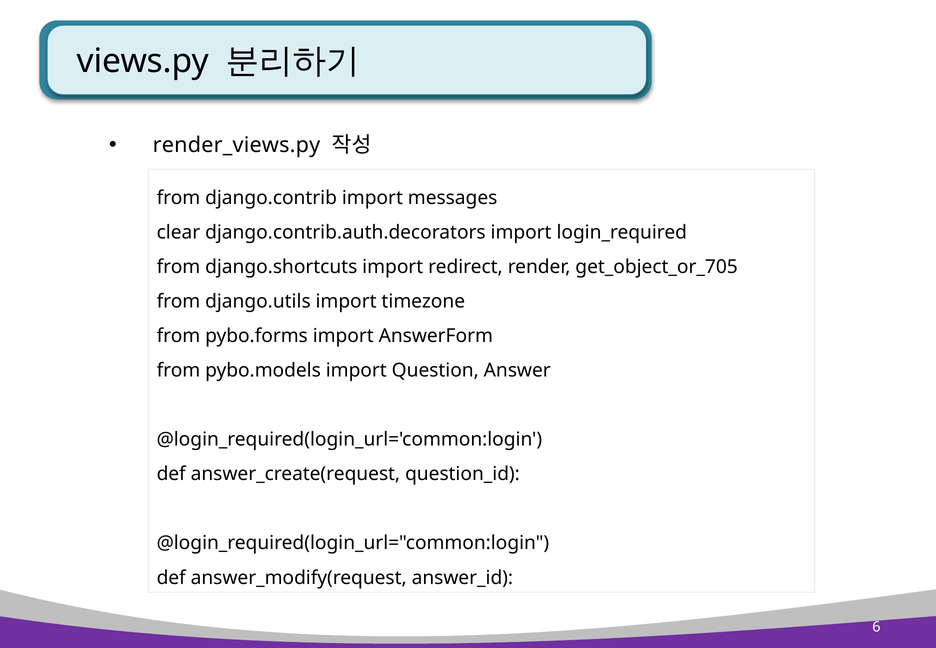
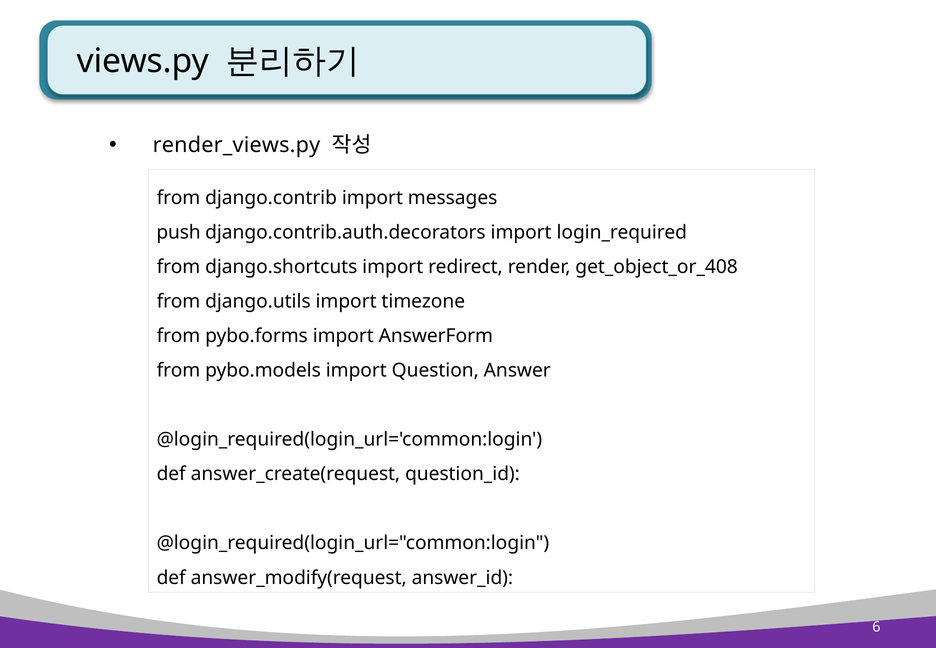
clear: clear -> push (179, 232)
get_object_or_705: get_object_or_705 -> get_object_or_408 (657, 267)
